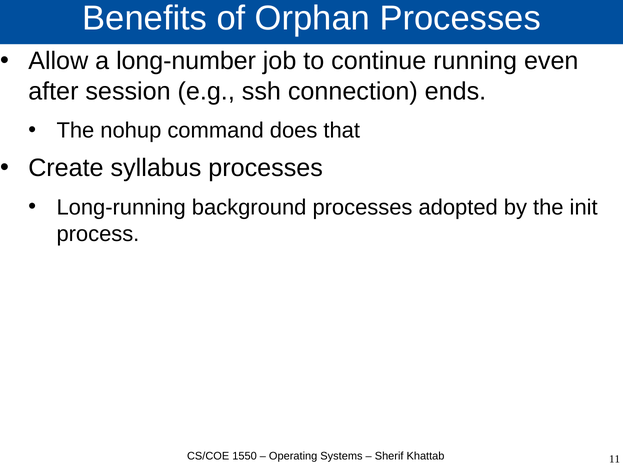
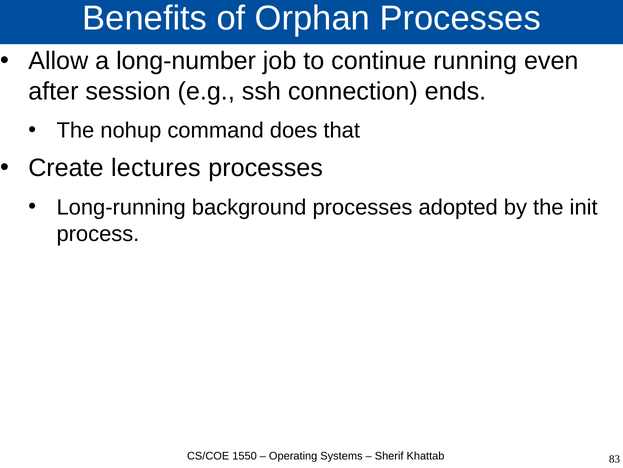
syllabus: syllabus -> lectures (156, 168)
11: 11 -> 83 (615, 458)
